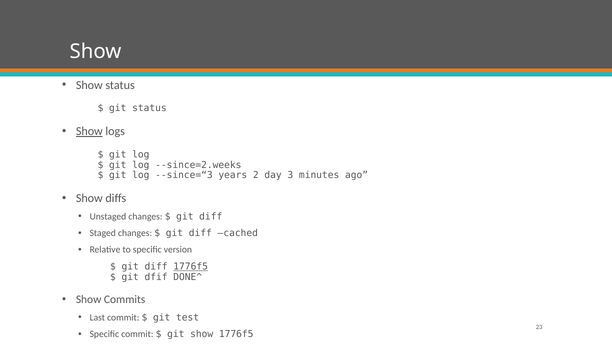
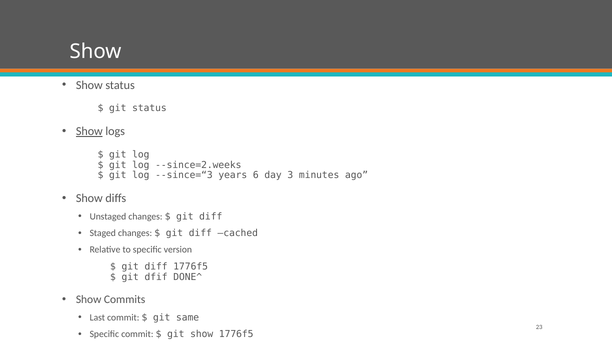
2: 2 -> 6 (256, 175)
1776f5 underline: present -> none (191, 267)
test: test -> same (188, 318)
